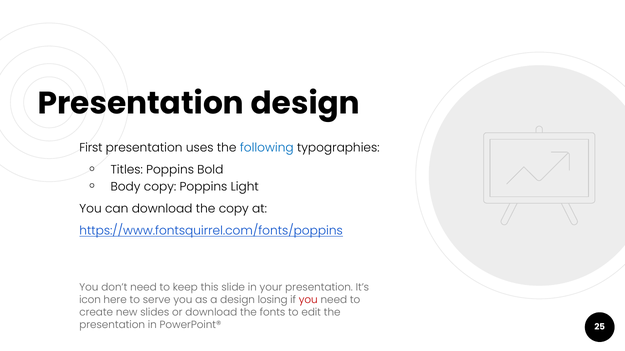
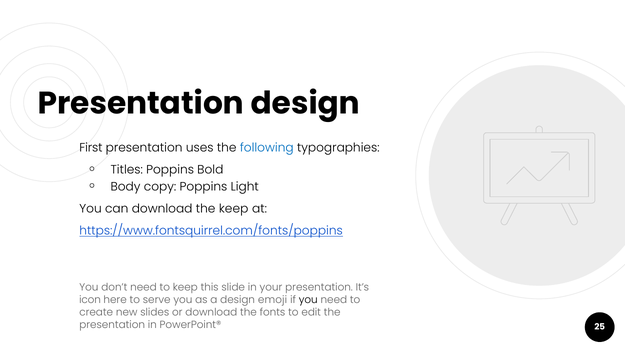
the copy: copy -> keep (234, 209)
losing: losing -> emoji (272, 300)
you colour: red -> black (308, 300)
